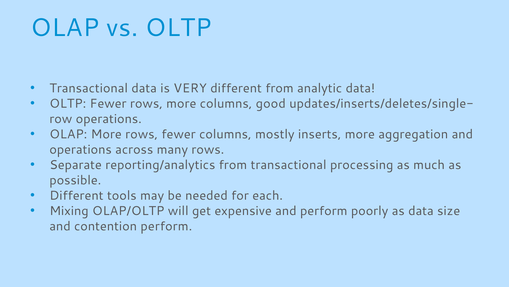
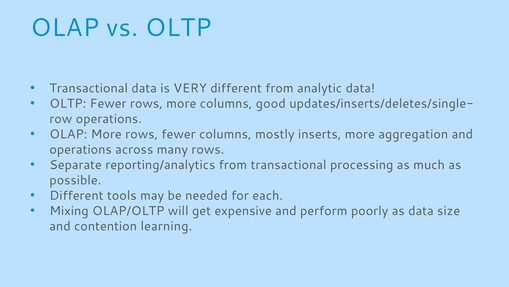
contention perform: perform -> learning (166, 226)
